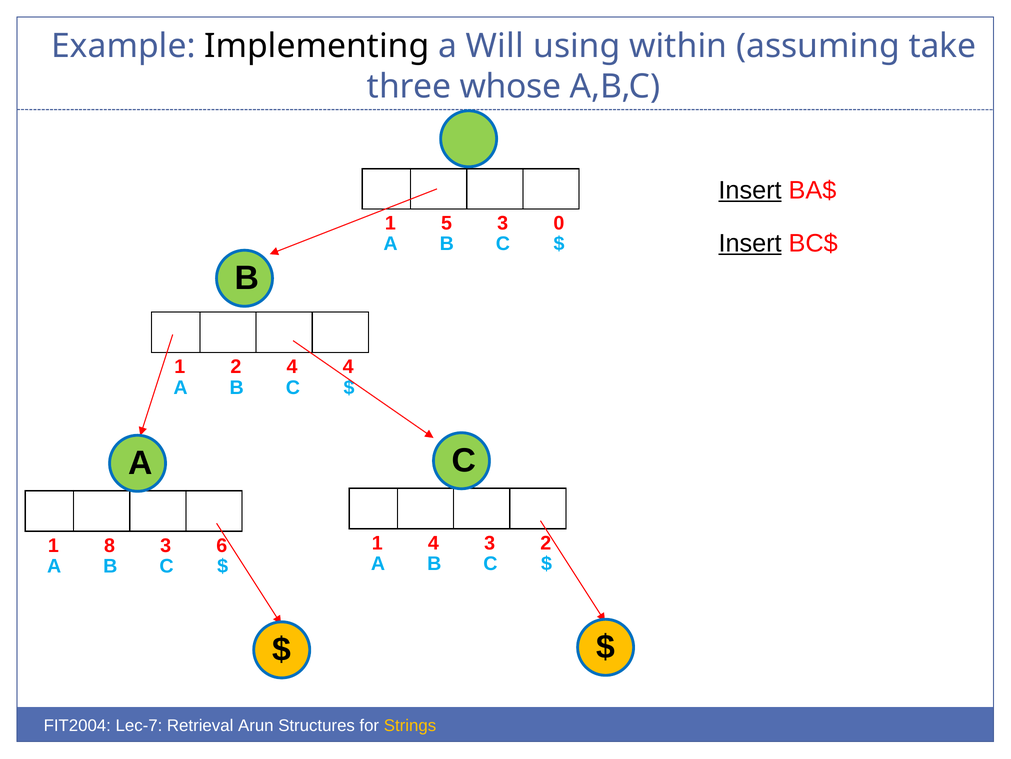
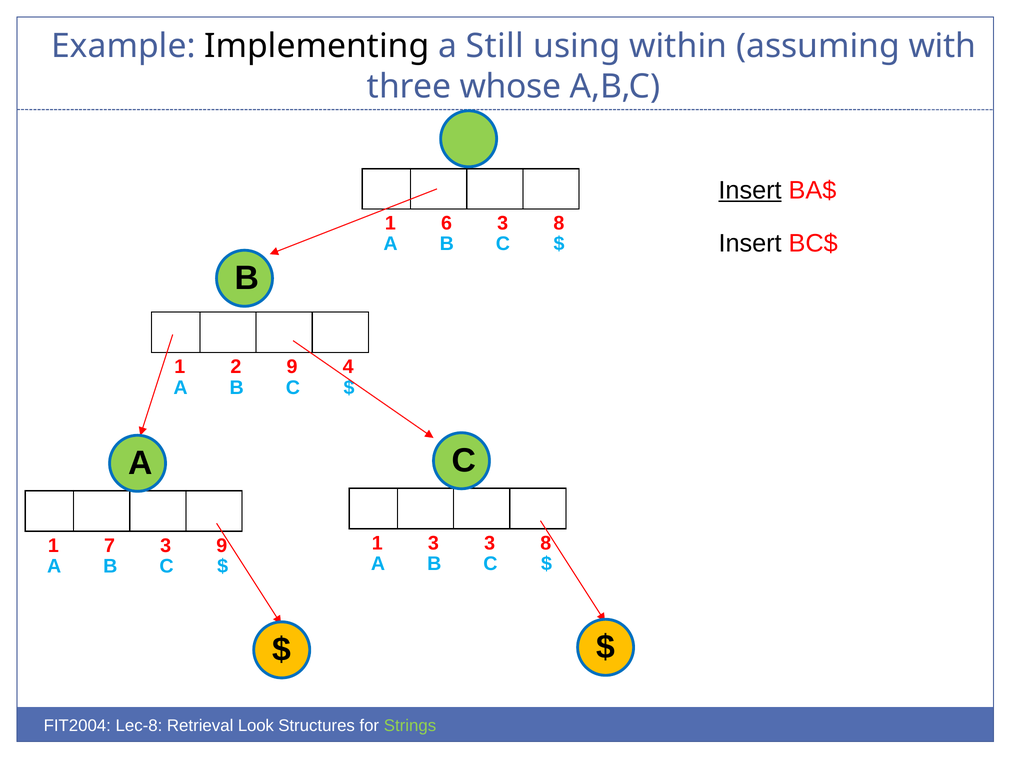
Will: Will -> Still (495, 46)
take: take -> with (942, 46)
5: 5 -> 6 (447, 223)
0: 0 -> 8 (559, 223)
Insert underline: present -> none (750, 243)
2 4: 4 -> 9 (292, 366)
1 4: 4 -> 3 (433, 542)
2: 2 -> 8 (546, 542)
8: 8 -> 7 (110, 545)
3 6: 6 -> 9 (222, 545)
Lec-7: Lec-7 -> Lec-8 (139, 725)
Arun: Arun -> Look (256, 725)
Strings colour: yellow -> light green (410, 725)
